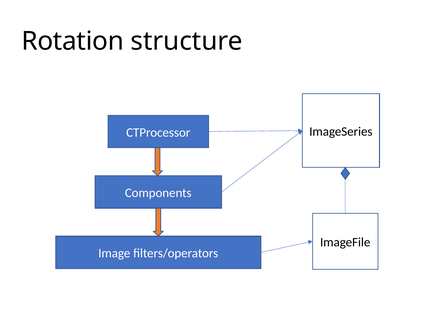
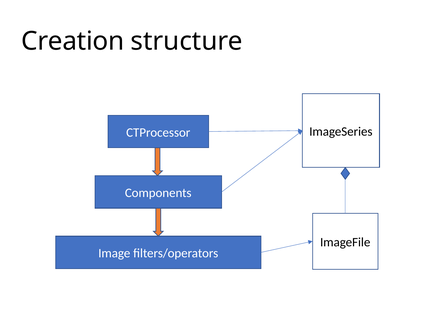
Rotation: Rotation -> Creation (73, 41)
